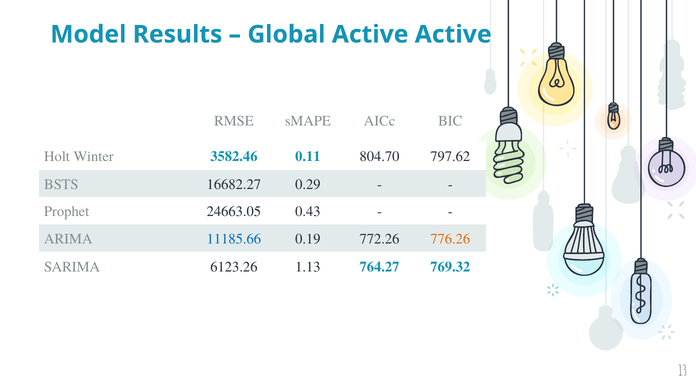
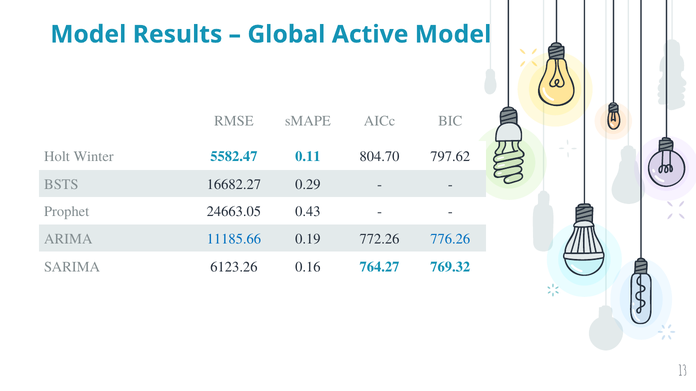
Active Active: Active -> Model (453, 34)
3582.46: 3582.46 -> 5582.47 (234, 157)
776.26 colour: orange -> blue (450, 239)
1.13: 1.13 -> 0.16 (308, 267)
